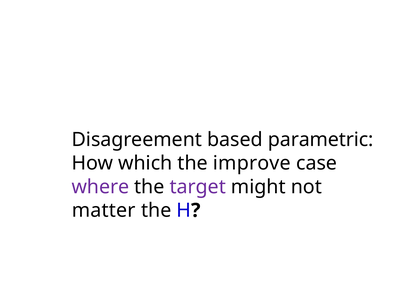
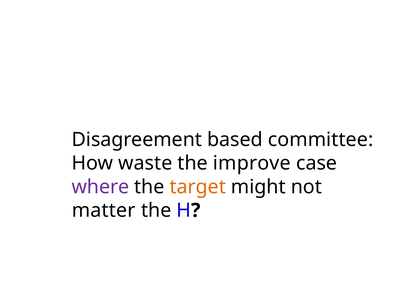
parametric: parametric -> committee (321, 140)
which: which -> waste (145, 163)
target colour: purple -> orange (198, 187)
